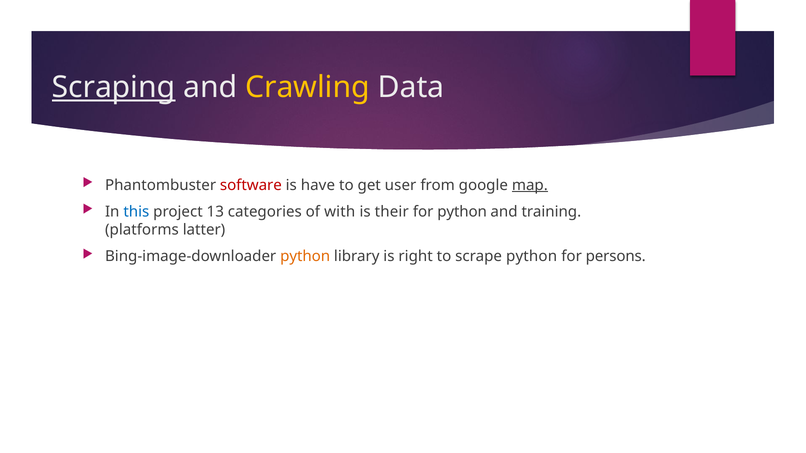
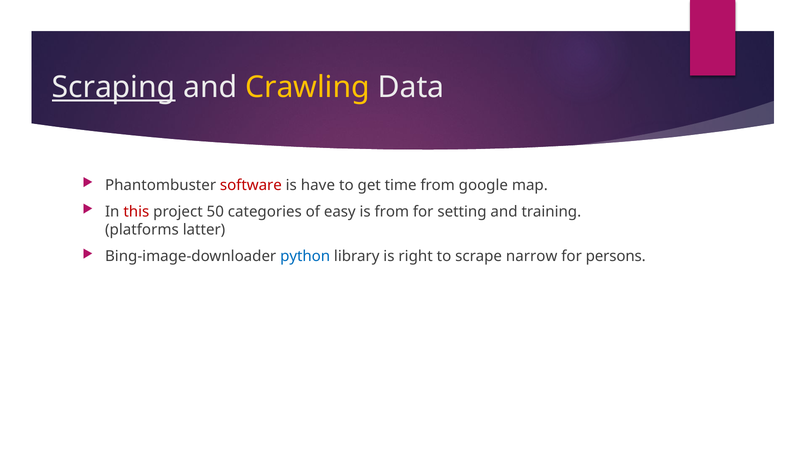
user: user -> time (401, 185)
map underline: present -> none (530, 185)
this colour: blue -> red (136, 212)
13: 13 -> 50 (215, 212)
with: with -> easy (340, 212)
is their: their -> from (392, 212)
for python: python -> setting (462, 212)
python colour: orange -> blue (305, 256)
scrape python: python -> narrow (532, 256)
